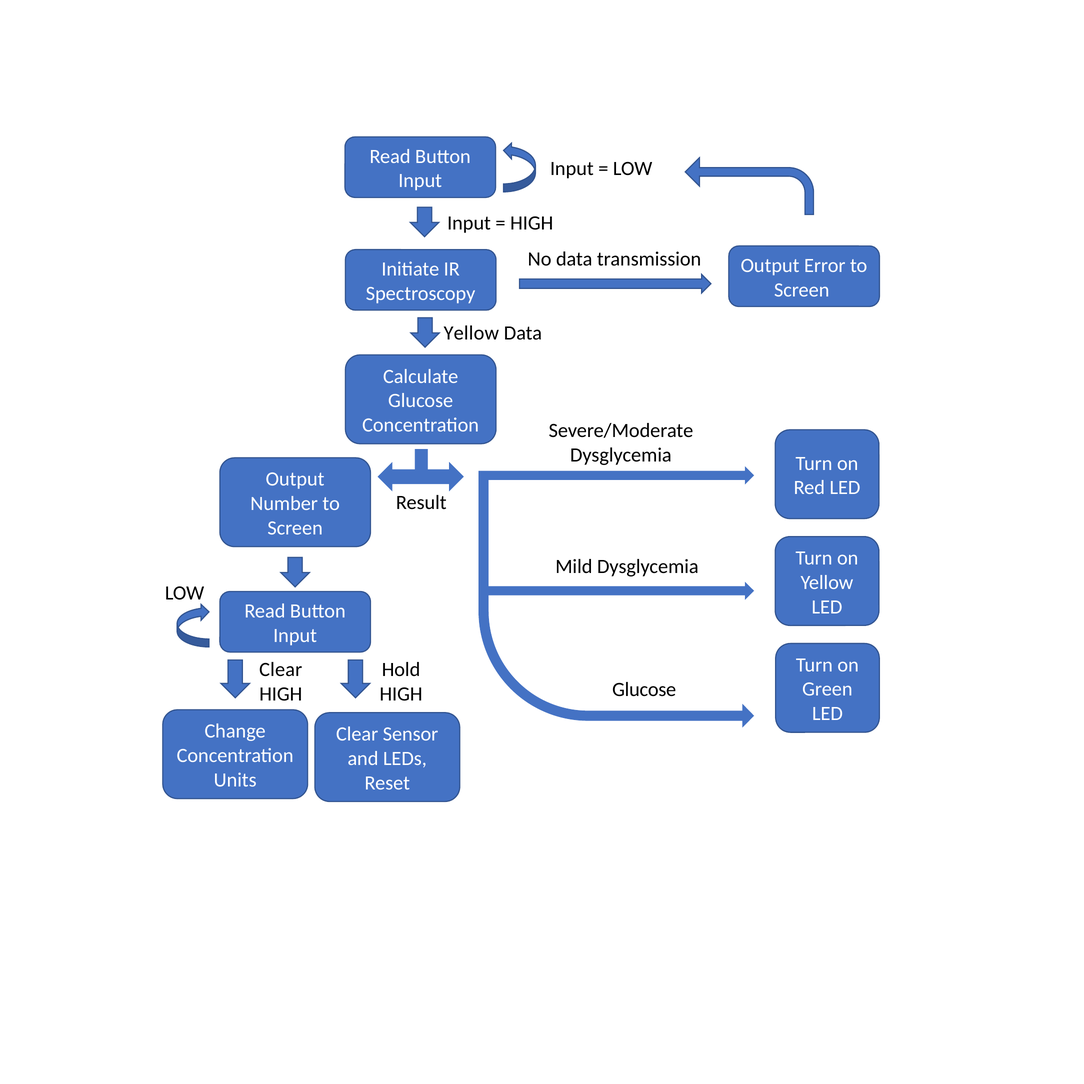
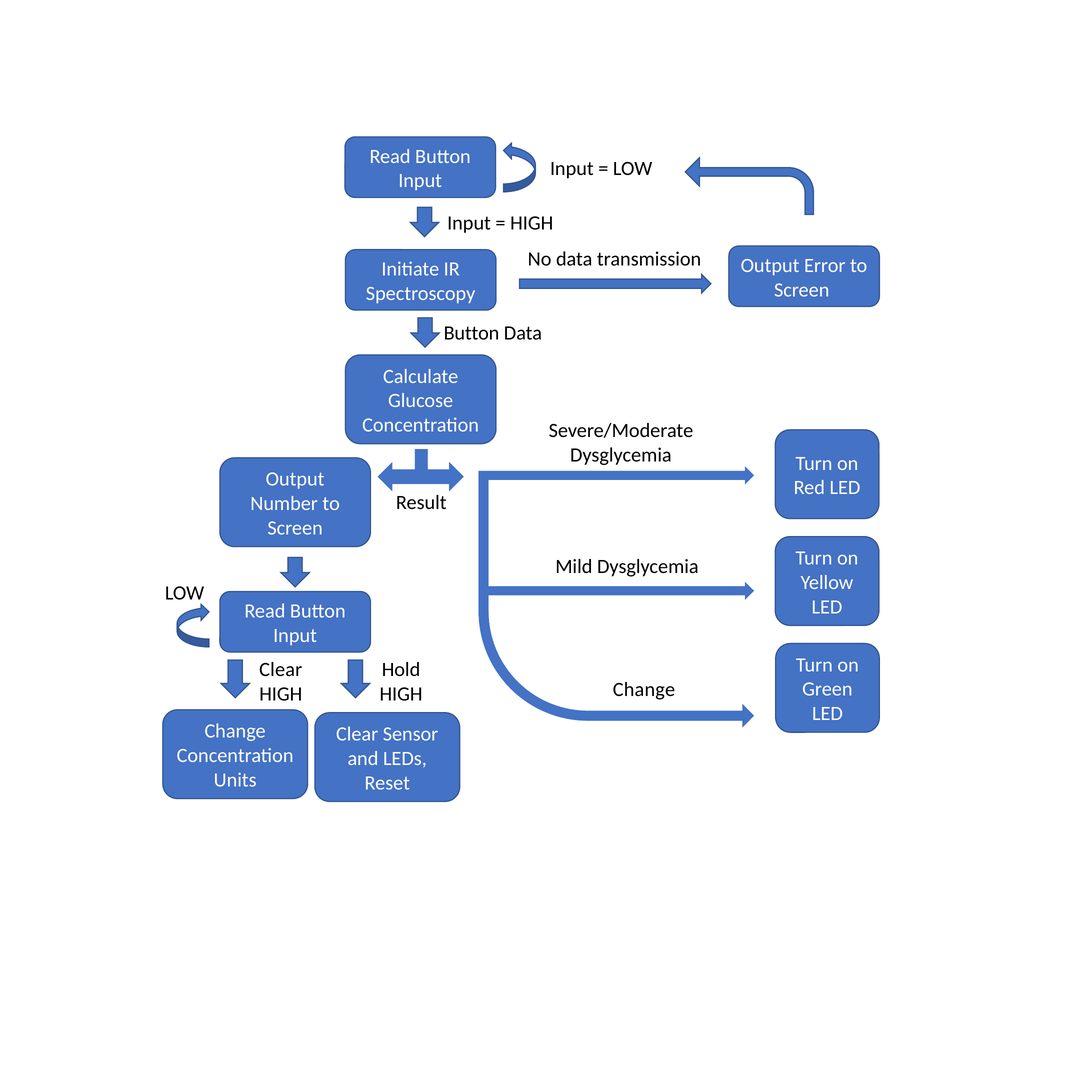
Yellow: Yellow -> Button (472, 333)
Glucose: Glucose -> Change (644, 689)
